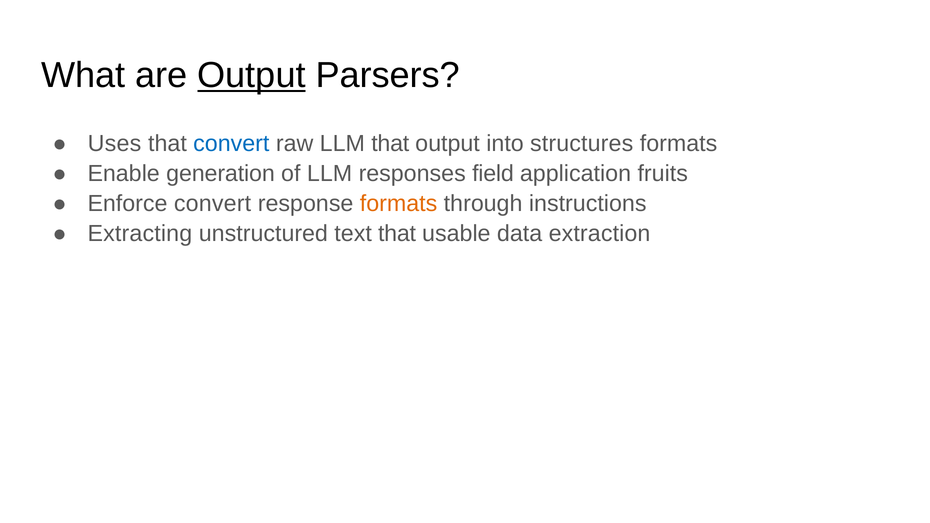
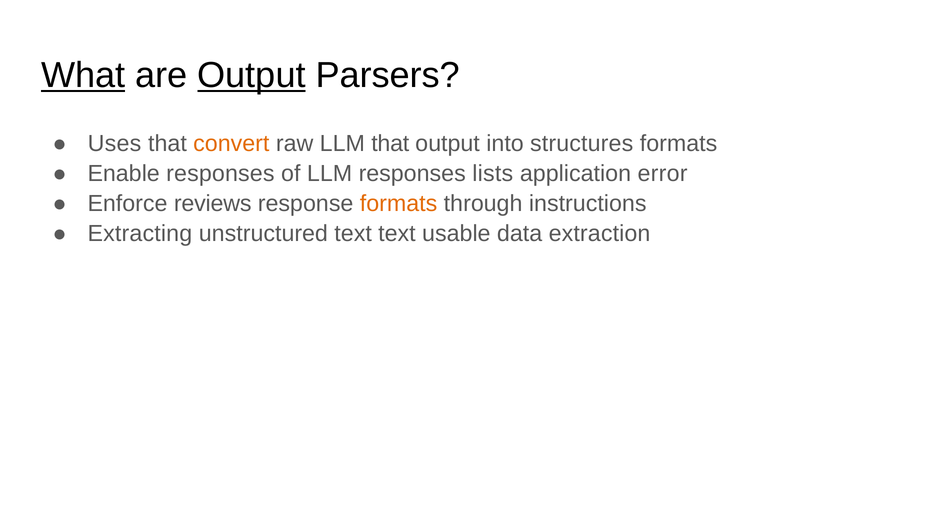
What underline: none -> present (83, 75)
convert colour: blue -> orange (231, 144)
Enable generation: generation -> responses (220, 174)
field: field -> lists (493, 174)
fruits: fruits -> error (663, 174)
Enforce convert: convert -> reviews (213, 204)
text that: that -> text (397, 234)
